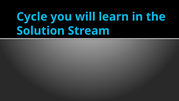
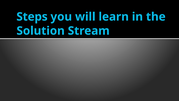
Cycle: Cycle -> Steps (32, 17)
